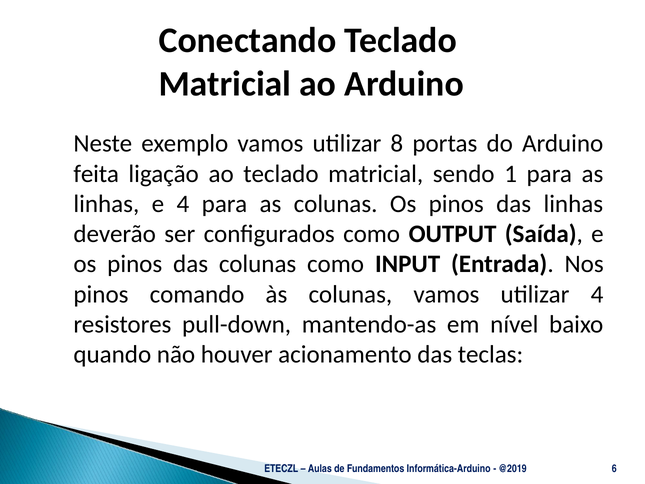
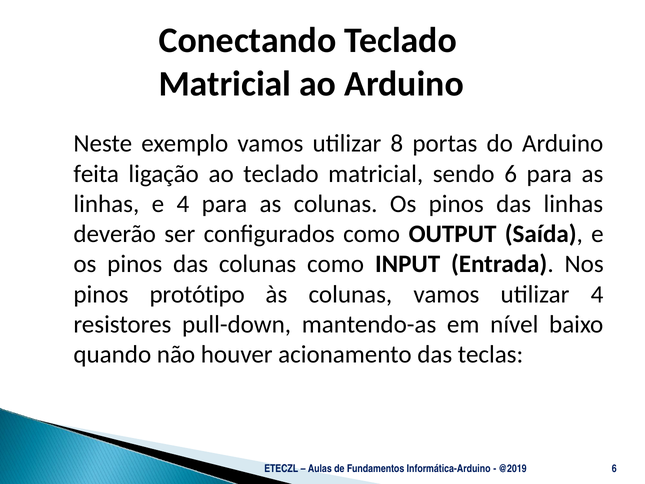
sendo 1: 1 -> 6 (511, 174)
comando: comando -> protótipo (197, 294)
